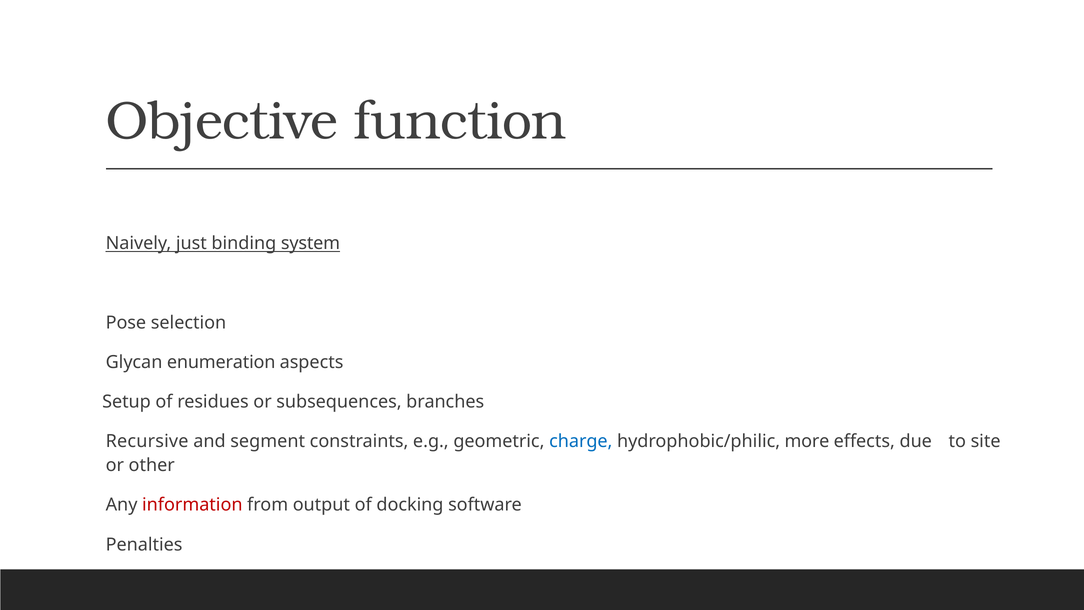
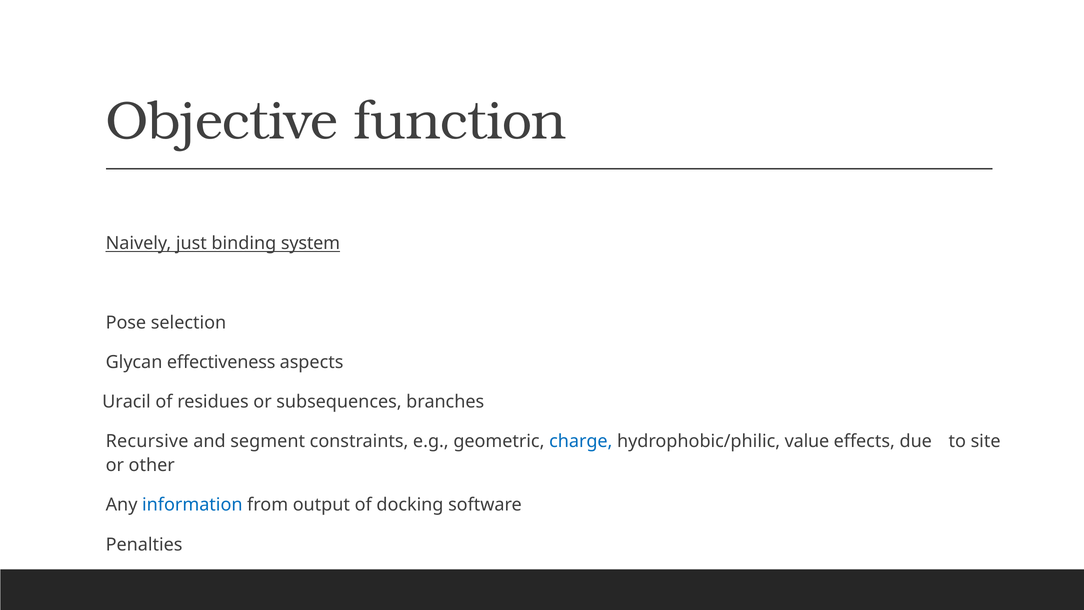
enumeration: enumeration -> effectiveness (221, 362)
Setup: Setup -> Uracil (126, 402)
more: more -> value (807, 441)
information colour: red -> blue (192, 505)
